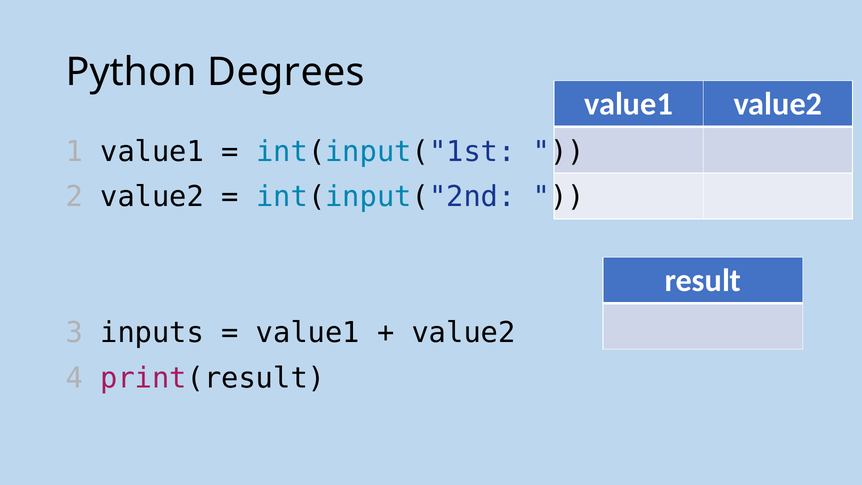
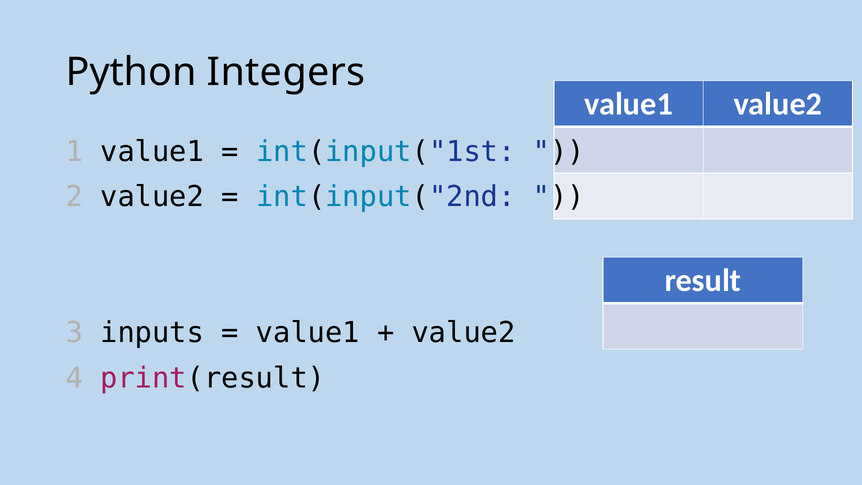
Degrees: Degrees -> Integers (286, 72)
